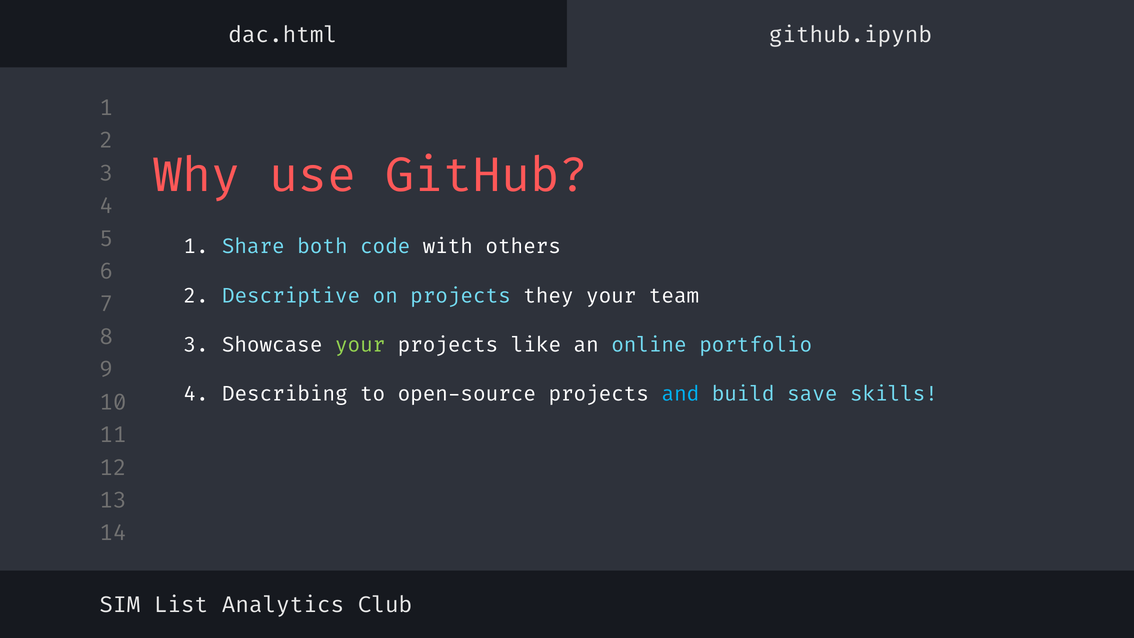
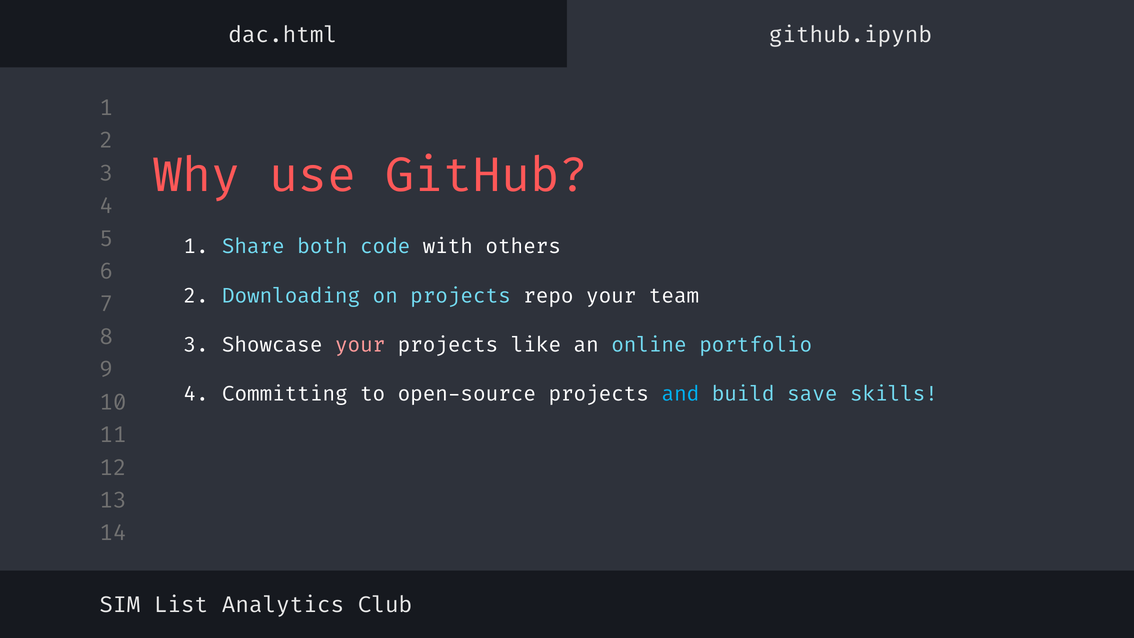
Descriptive: Descriptive -> Downloading (291, 296)
they: they -> repo (548, 296)
your colour: light green -> pink (360, 345)
Describing: Describing -> Committing (285, 394)
